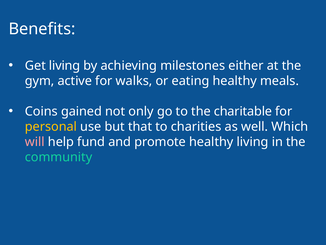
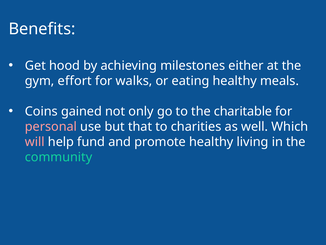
Get living: living -> hood (65, 66)
active: active -> effort (75, 81)
personal colour: yellow -> pink (51, 126)
